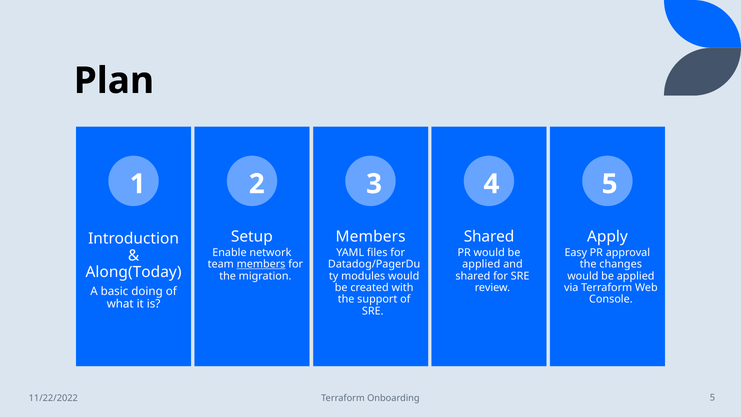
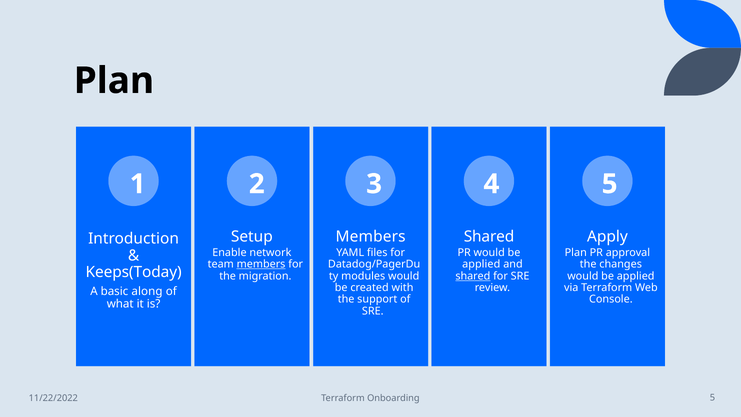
Easy: Easy -> Plan (576, 252)
Along(Today: Along(Today -> Keeps(Today (134, 272)
shared underline: none -> present (473, 276)
doing: doing -> along (147, 291)
